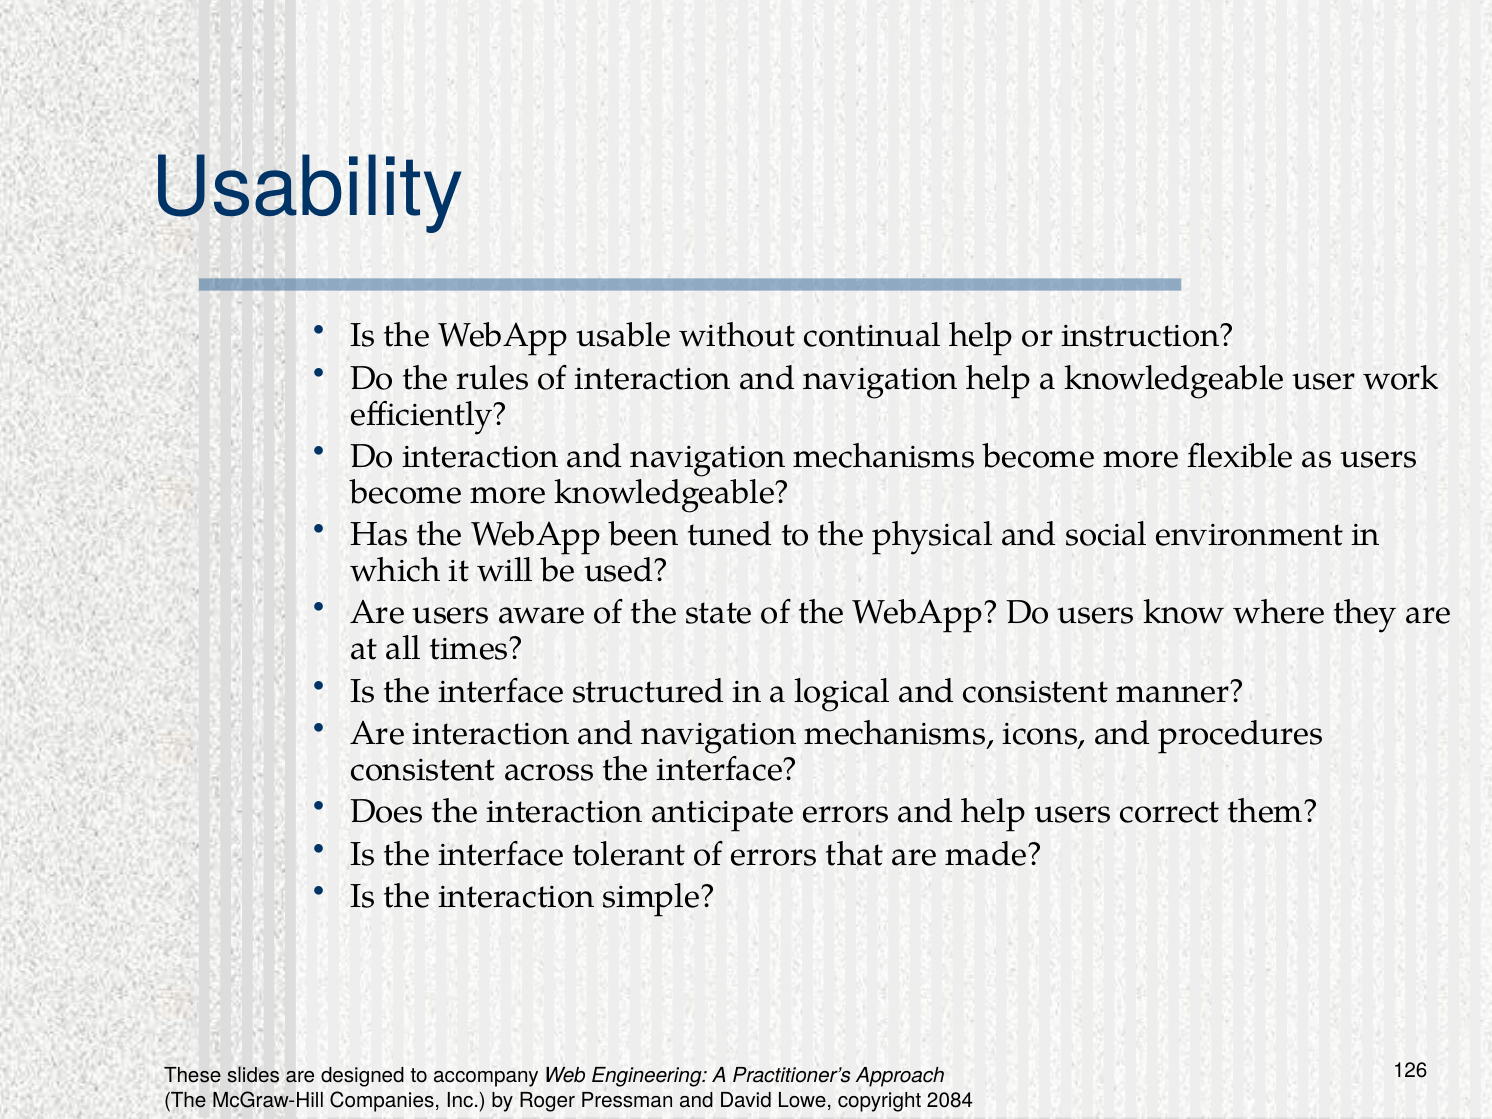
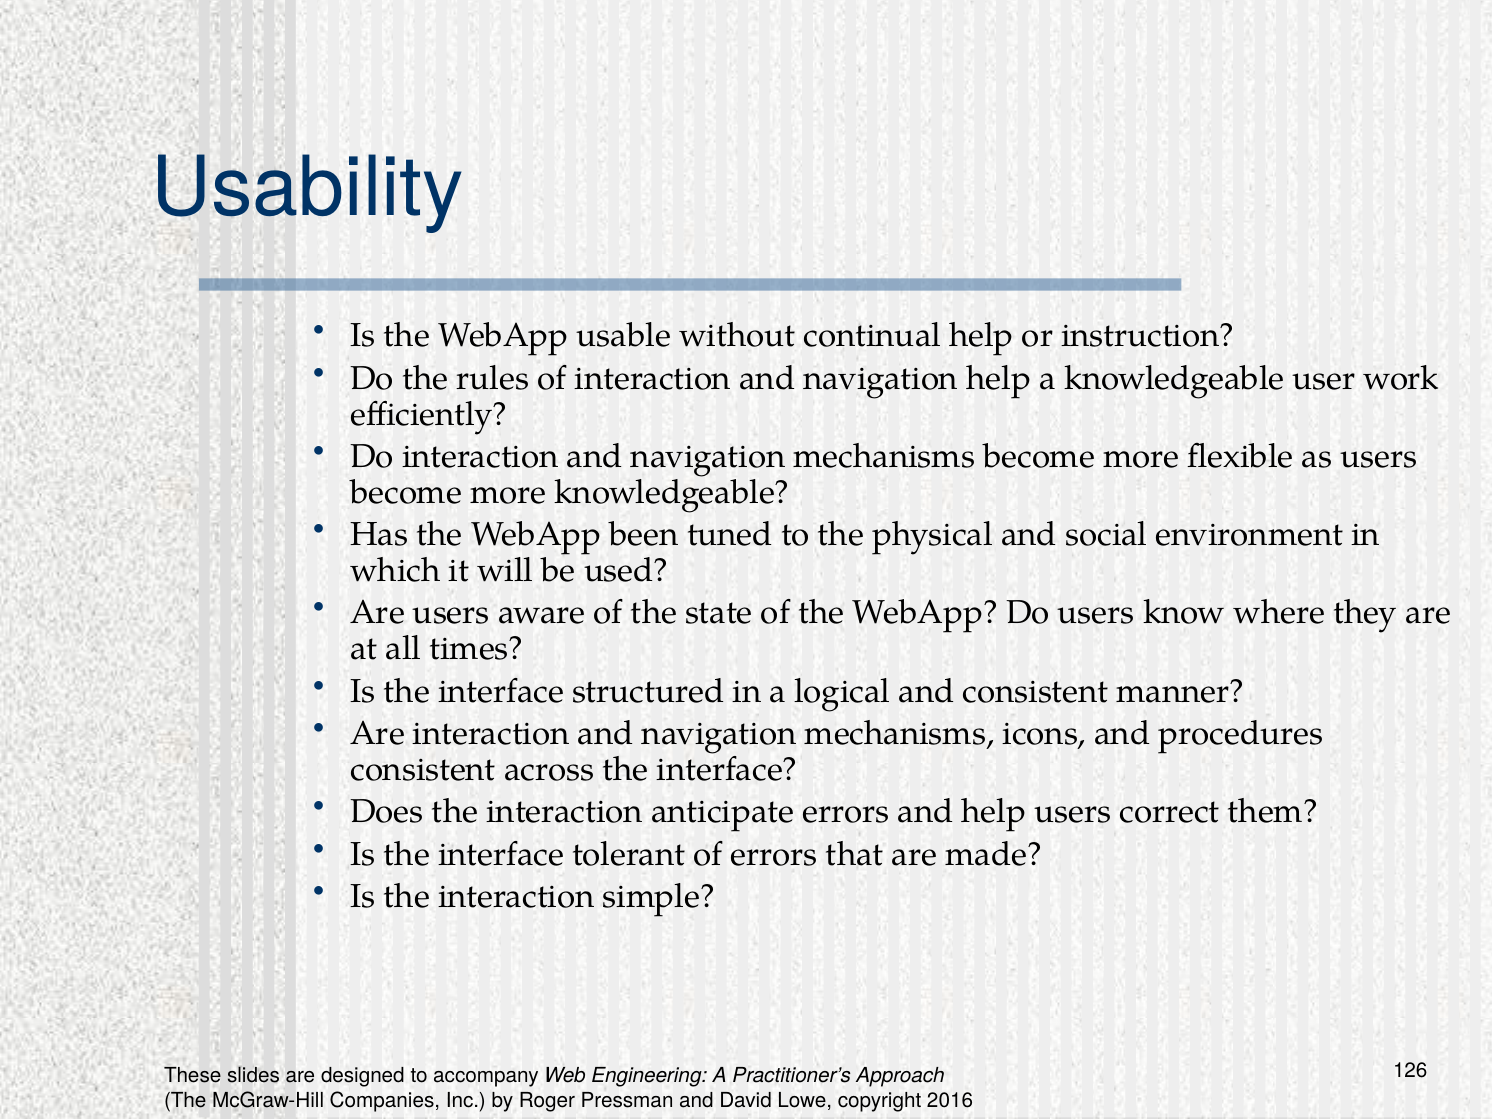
2084: 2084 -> 2016 (950, 1100)
